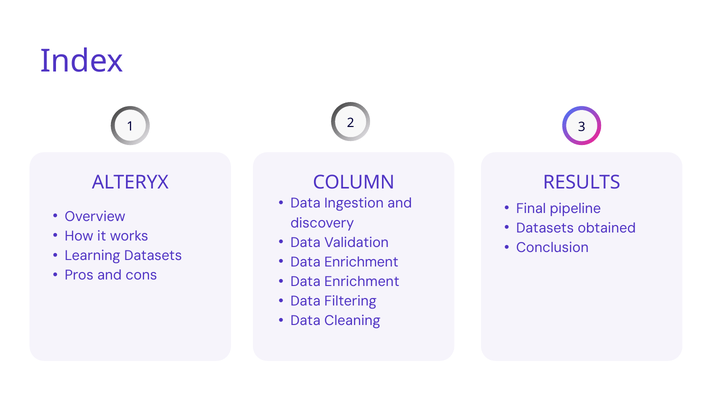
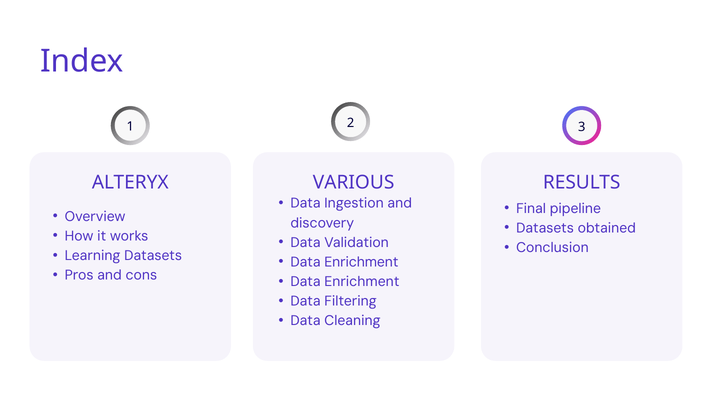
COLUMN: COLUMN -> VARIOUS (354, 182)
